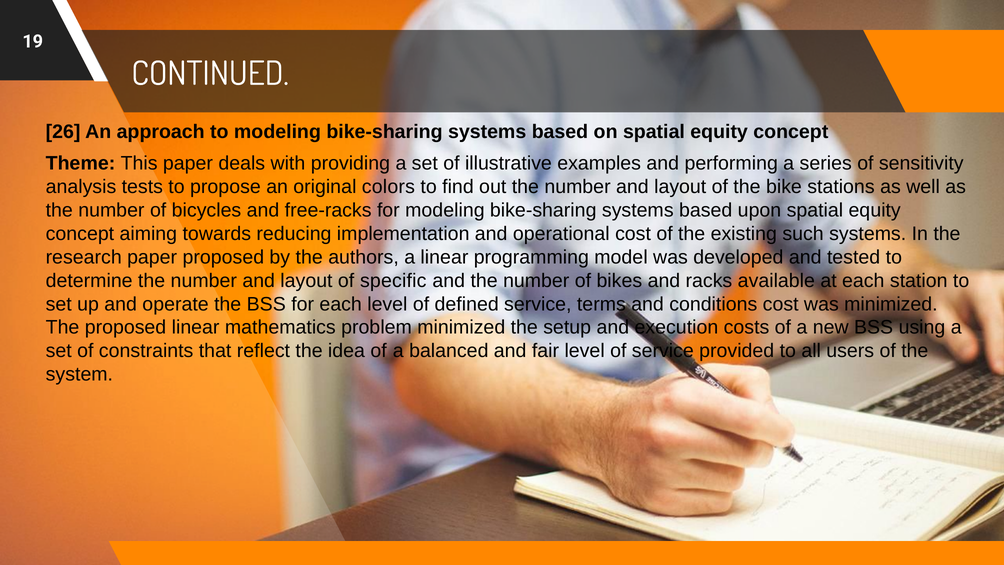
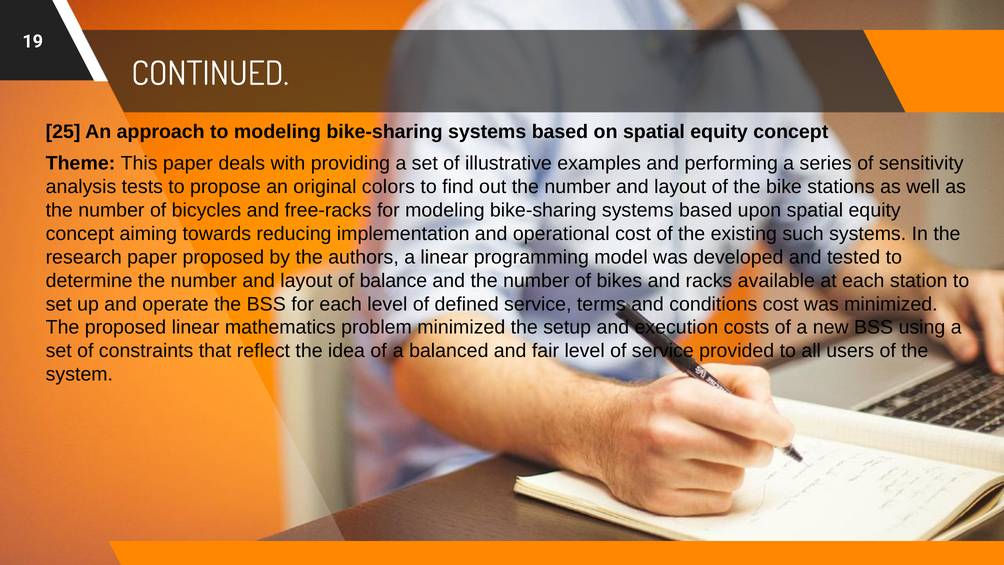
26: 26 -> 25 (63, 132)
specific: specific -> balance (393, 281)
